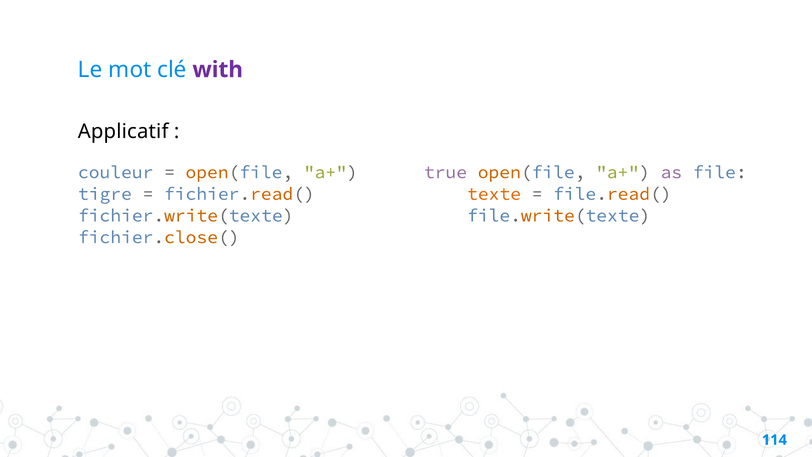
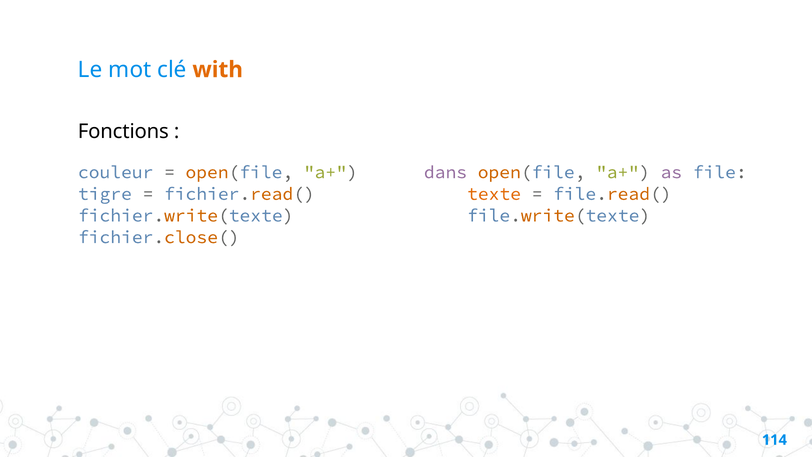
with colour: purple -> orange (218, 70)
Applicatif: Applicatif -> Fonctions (123, 131)
true: true -> dans (445, 172)
